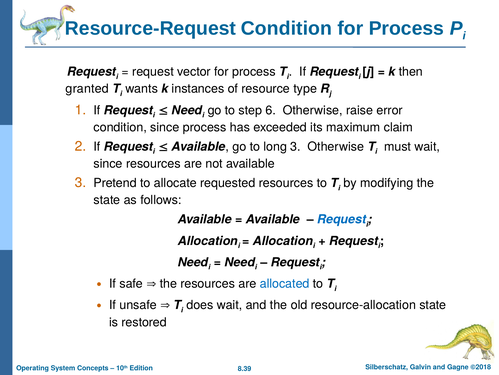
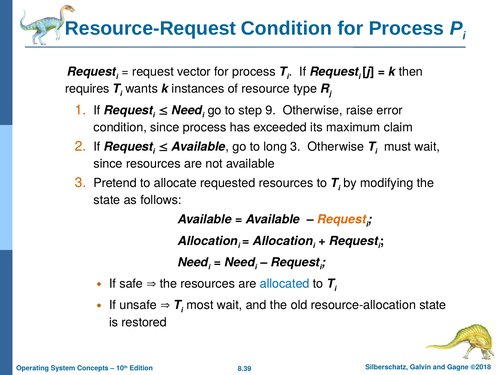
granted: granted -> requires (87, 89)
6: 6 -> 9 (271, 110)
Request colour: blue -> orange (342, 219)
does: does -> most (200, 305)
